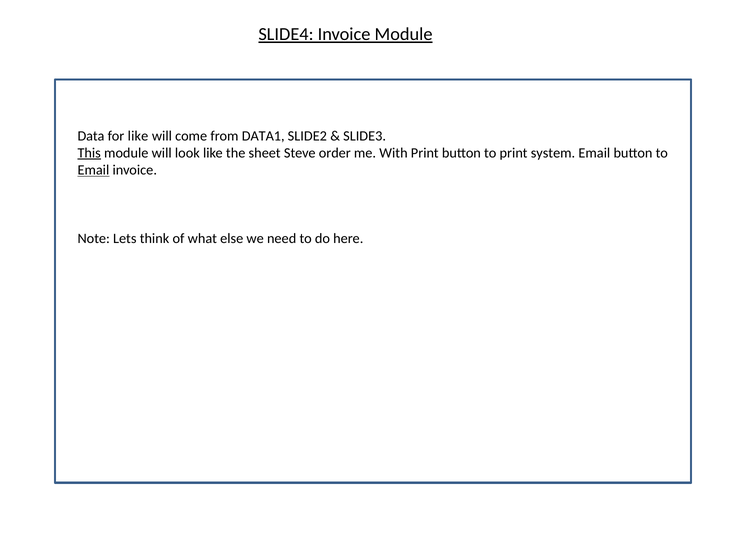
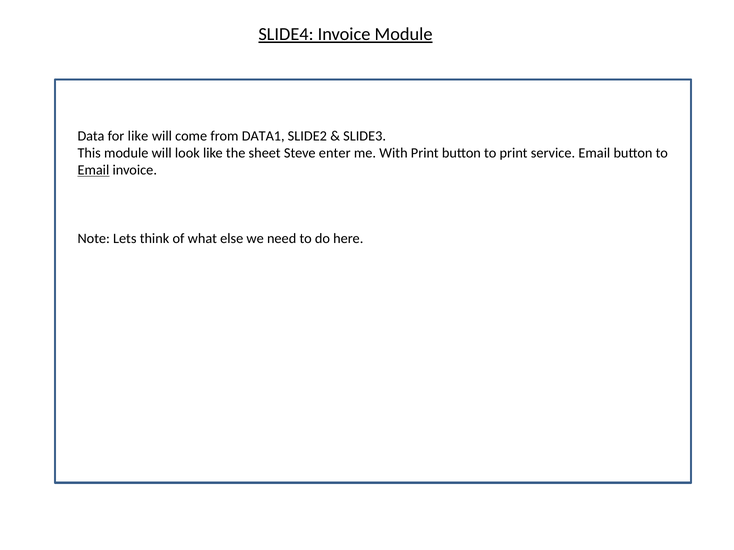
This underline: present -> none (89, 153)
order: order -> enter (335, 153)
system: system -> service (553, 153)
